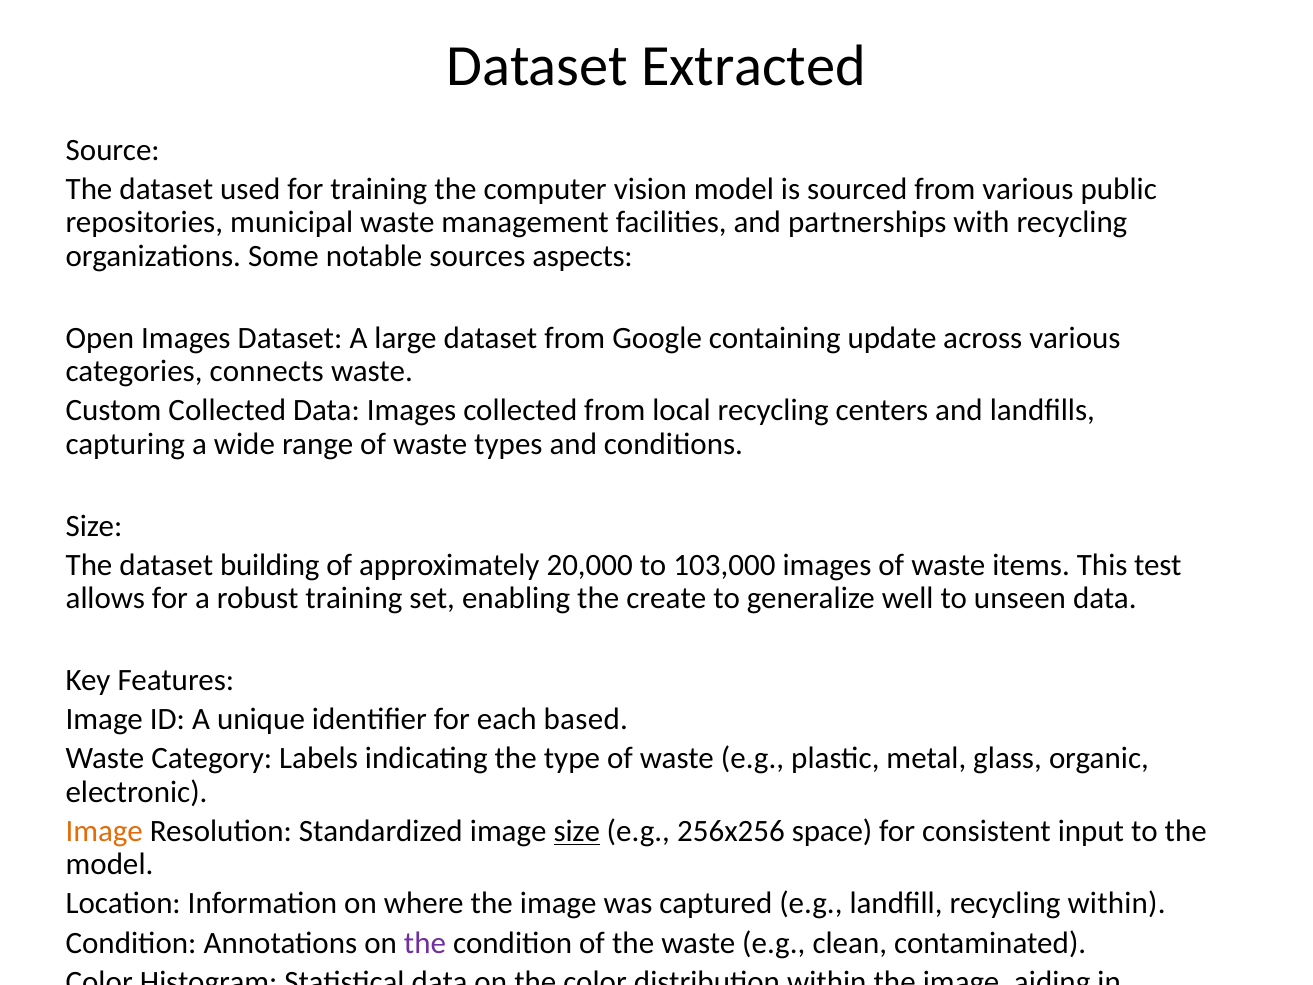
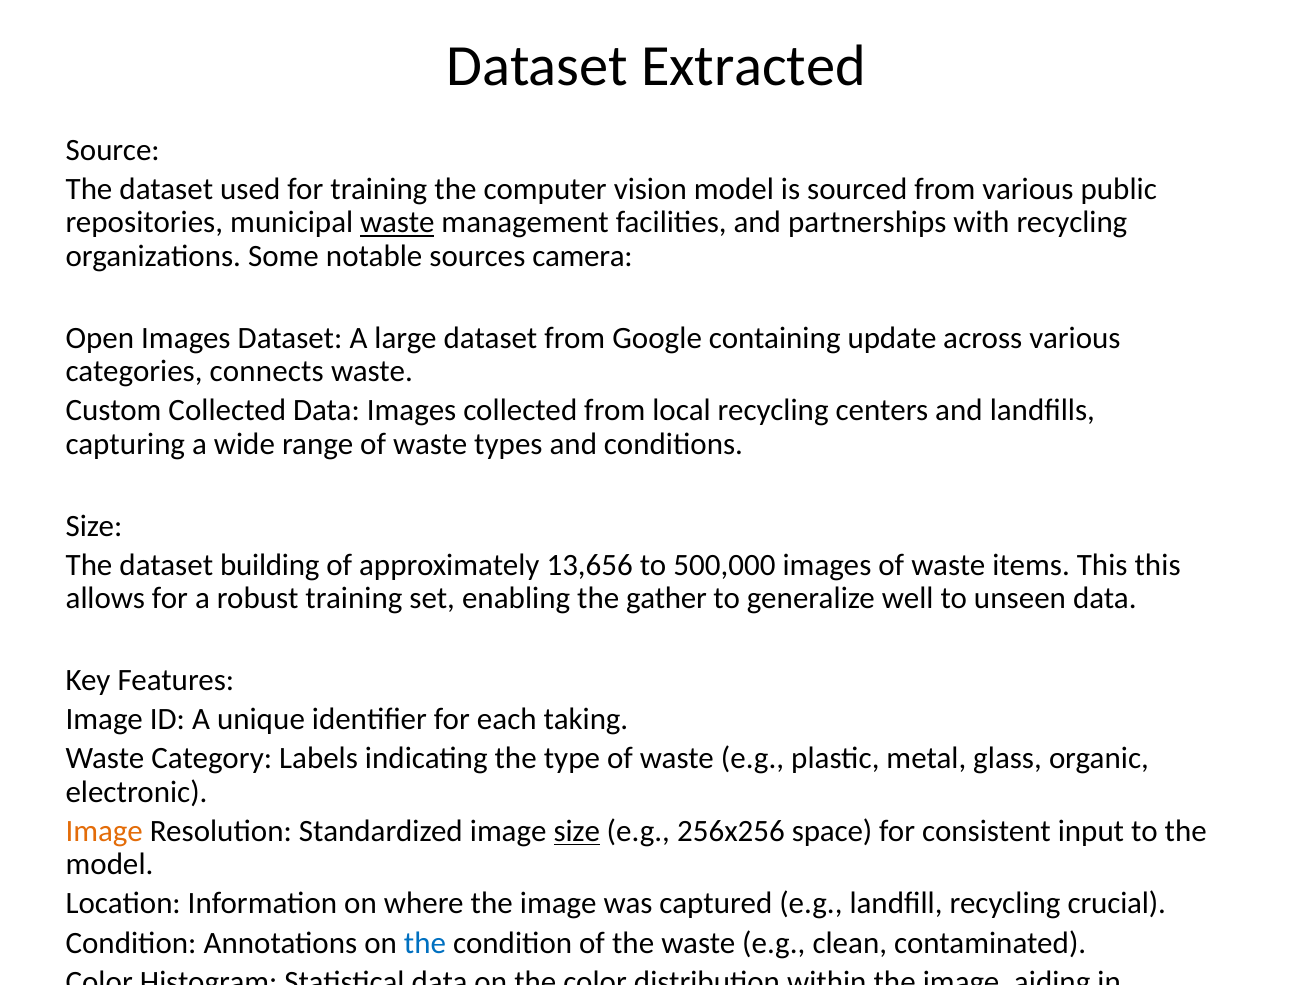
waste underline: none -> present (397, 222)
aspects: aspects -> camera (582, 256)
20,000: 20,000 -> 13,656 (590, 565)
103,000: 103,000 -> 500,000 (724, 565)
This test: test -> this (1158, 565)
create: create -> gather (666, 598)
based: based -> taking (586, 719)
recycling within: within -> crucial (1117, 903)
the colour: purple -> blue (425, 943)
